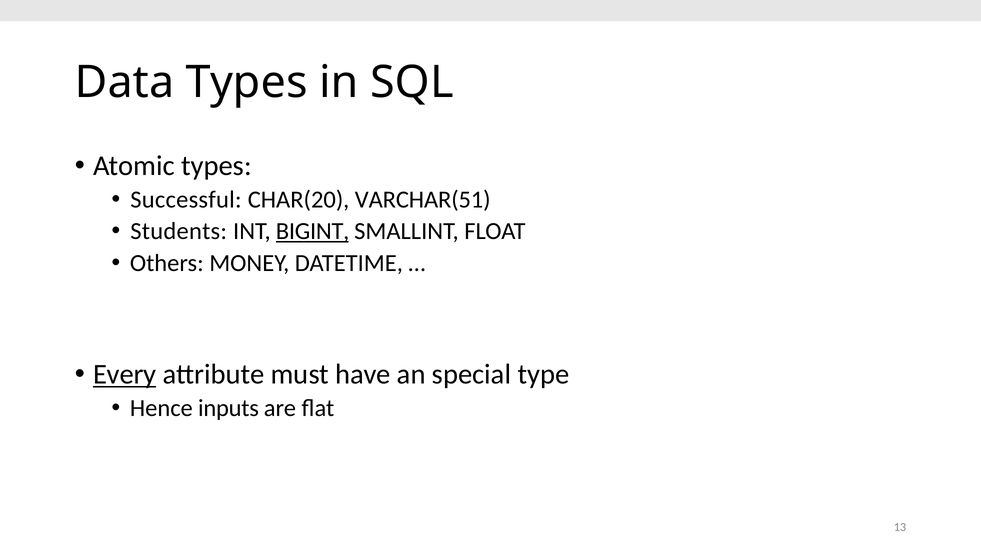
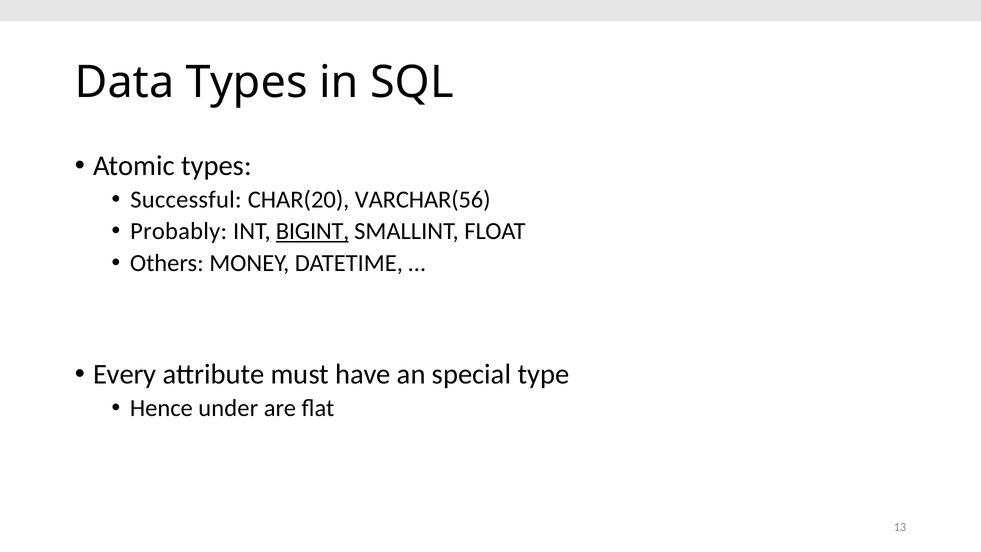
VARCHAR(51: VARCHAR(51 -> VARCHAR(56 (423, 200)
Students: Students -> Probably (179, 231)
Every underline: present -> none (125, 374)
inputs: inputs -> under (228, 408)
